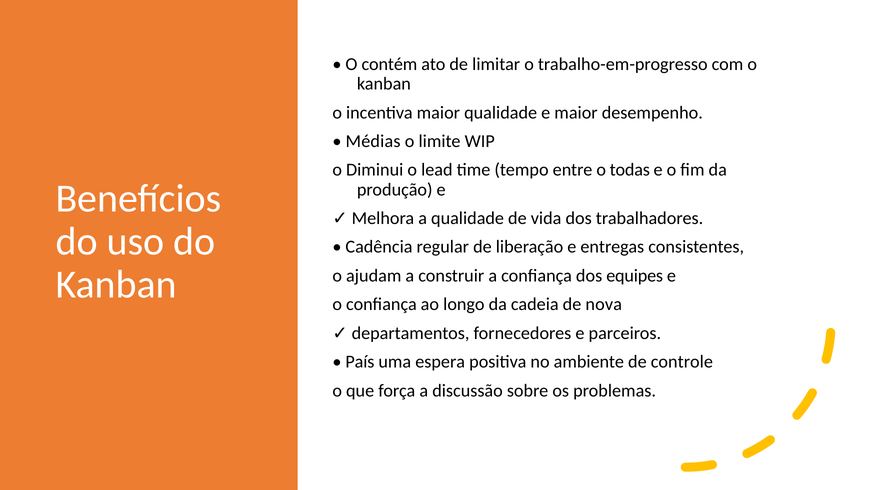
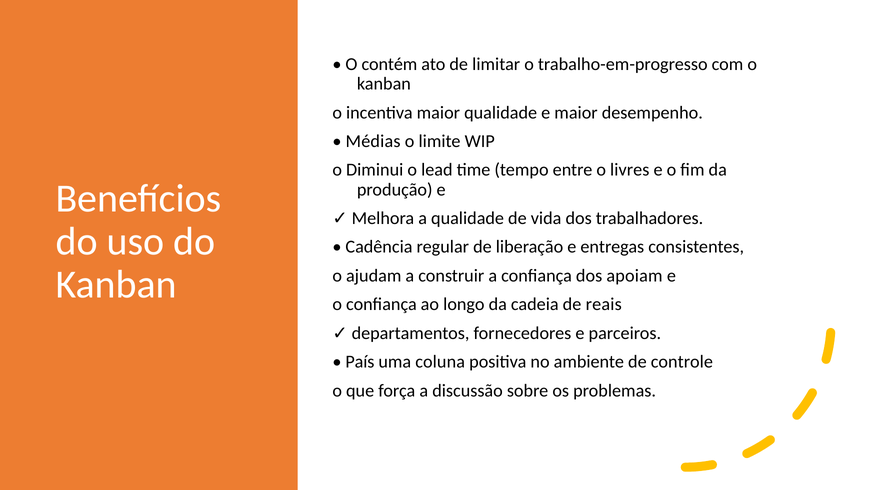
todas: todas -> livres (630, 170)
equipes: equipes -> apoiam (635, 276)
nova: nova -> reais (604, 304)
espera: espera -> coluna (440, 362)
